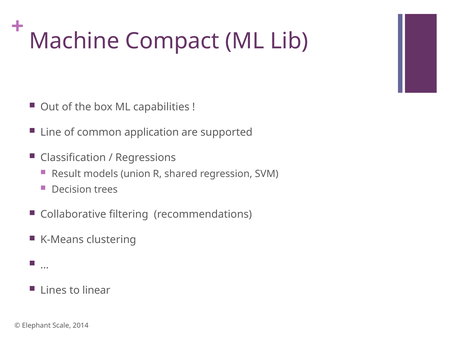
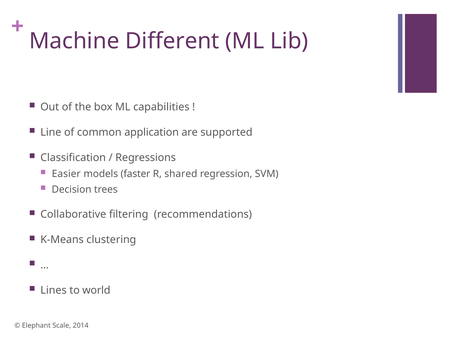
Compact: Compact -> Different (172, 41)
Result: Result -> Easier (66, 174)
union: union -> faster (135, 174)
linear: linear -> world (96, 291)
